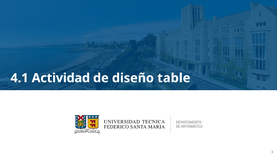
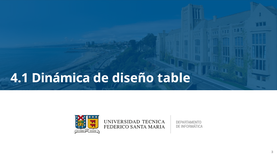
Actividad: Actividad -> Dinámica (61, 78)
